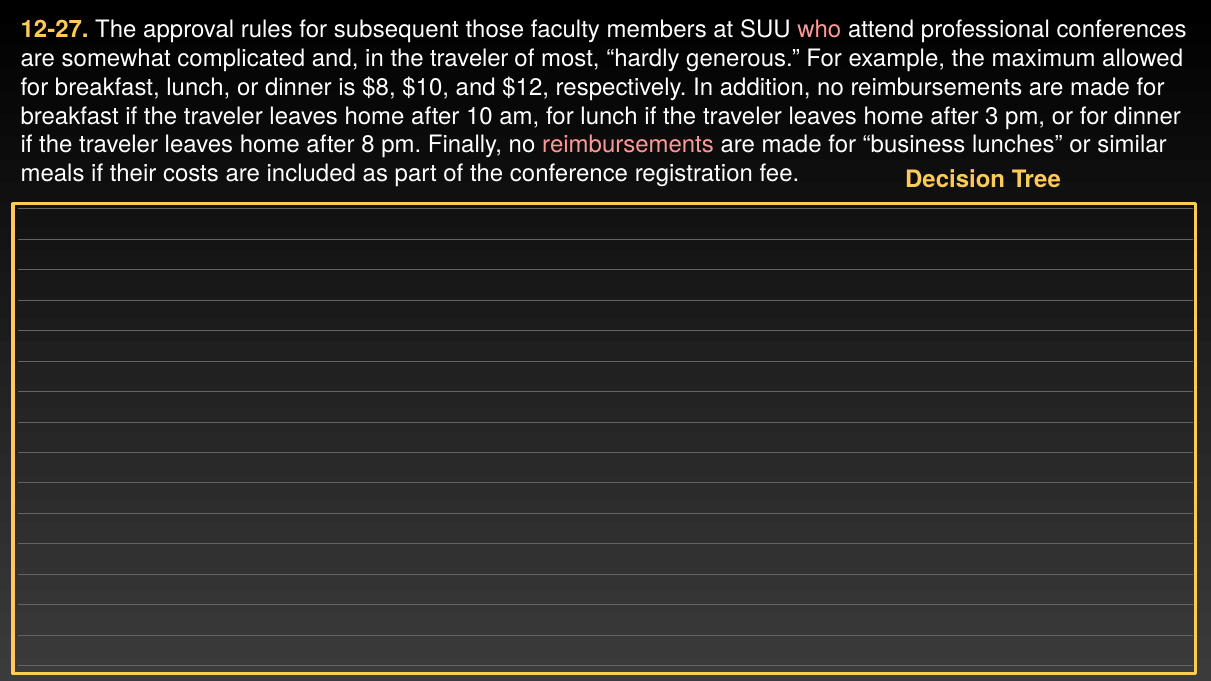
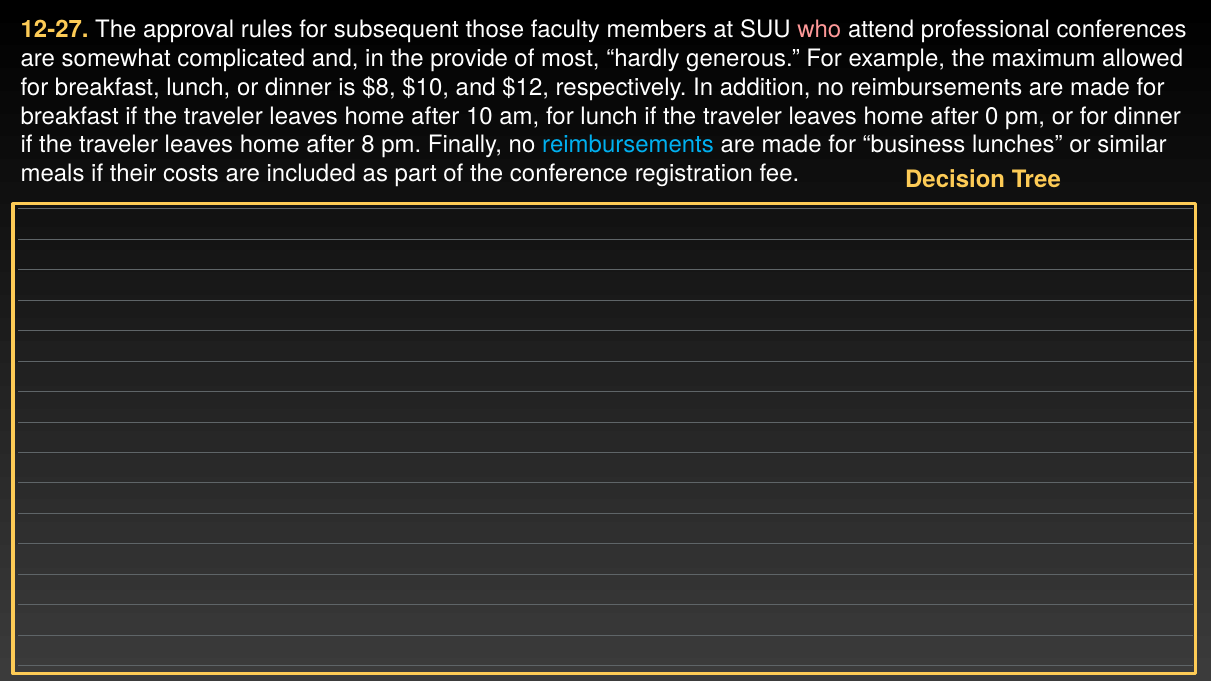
in the traveler: traveler -> provide (469, 59)
3: 3 -> 0 (992, 116)
reimbursements colour: pink -> light blue (628, 145)
